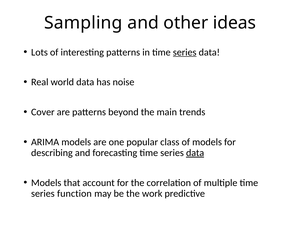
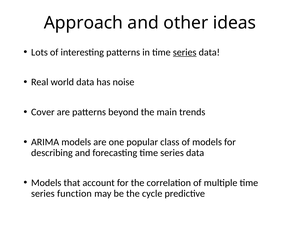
Sampling: Sampling -> Approach (83, 23)
data underline: present -> none (195, 153)
work: work -> cycle (152, 194)
